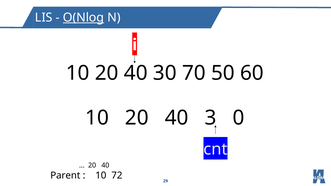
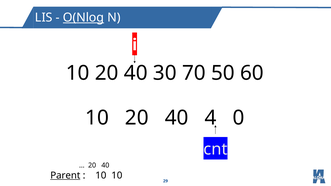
3: 3 -> 4 (211, 118)
Parent underline: none -> present (65, 176)
10 72: 72 -> 10 (117, 176)
